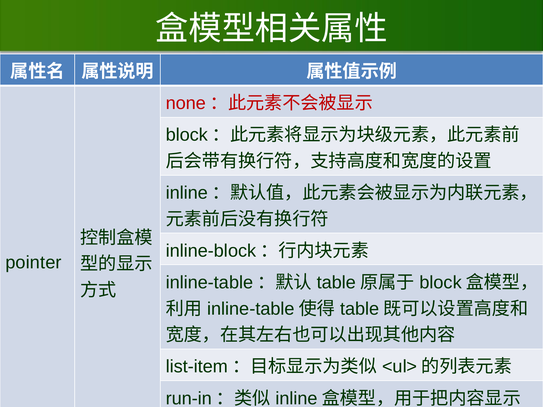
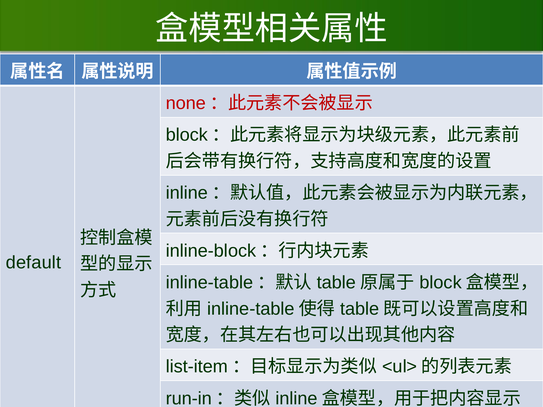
pointer: pointer -> default (33, 263)
